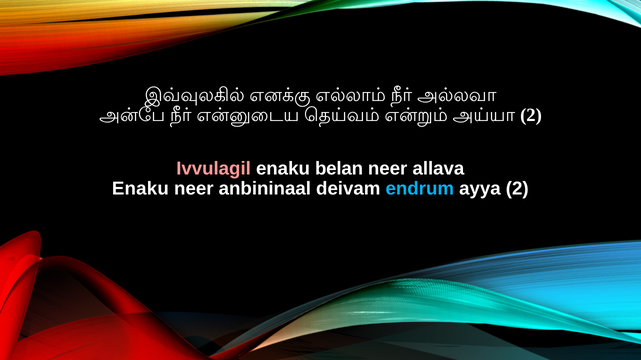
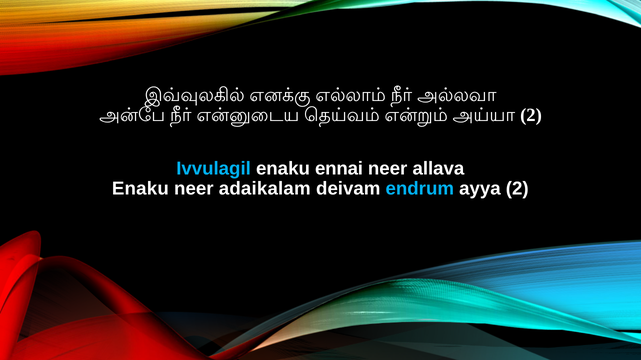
Ivvulagil colour: pink -> light blue (214, 169)
belan: belan -> ennai (339, 169)
anbininaal: anbininaal -> adaikalam (265, 189)
